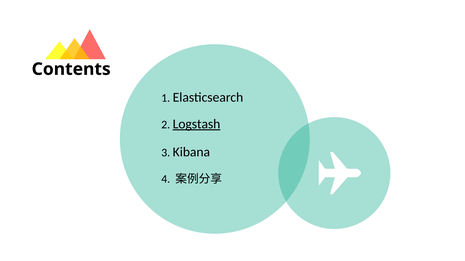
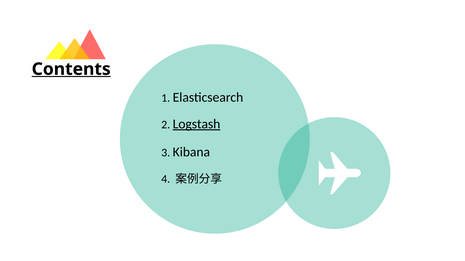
Contents underline: none -> present (71, 69)
